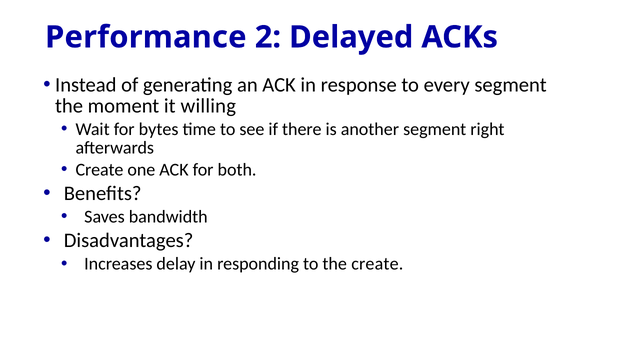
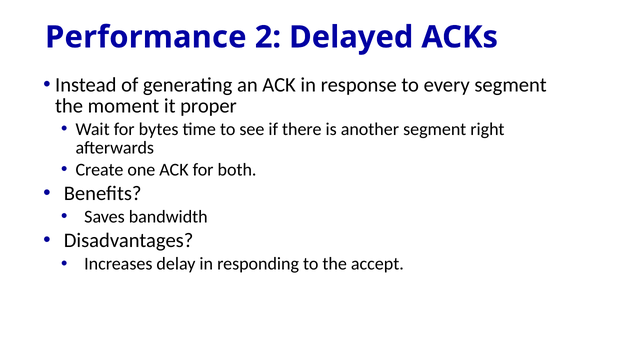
willing: willing -> proper (208, 106)
the create: create -> accept (377, 264)
